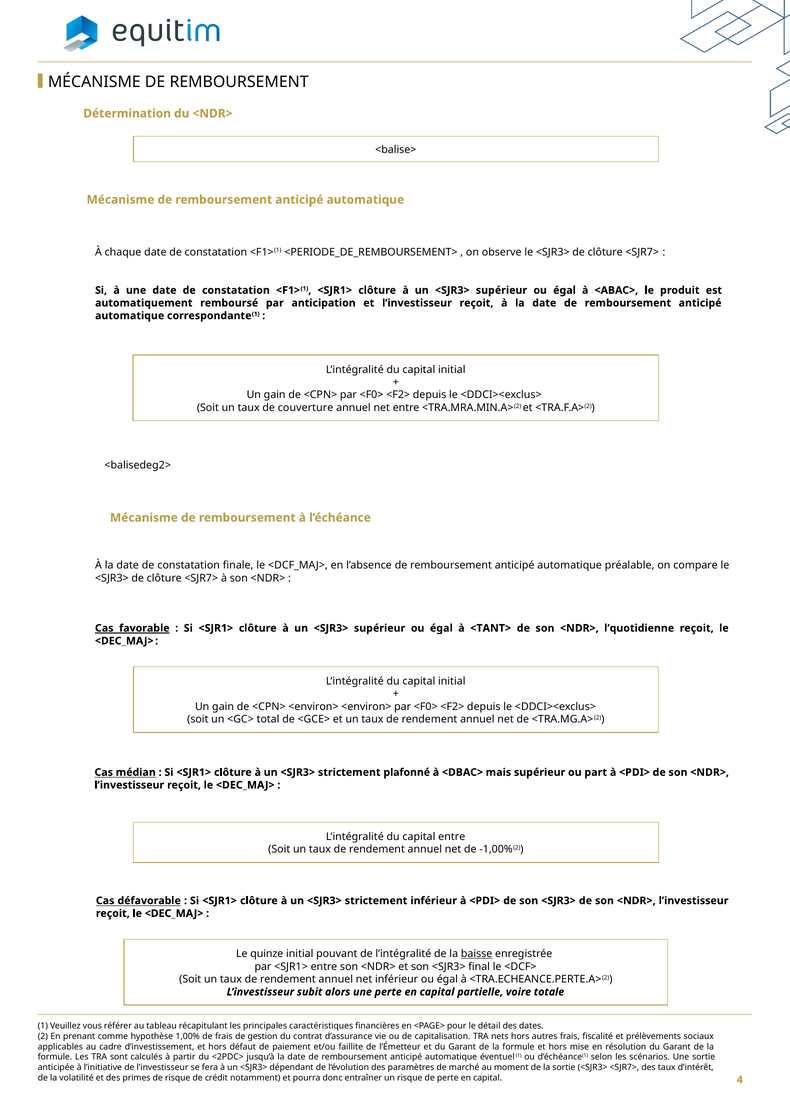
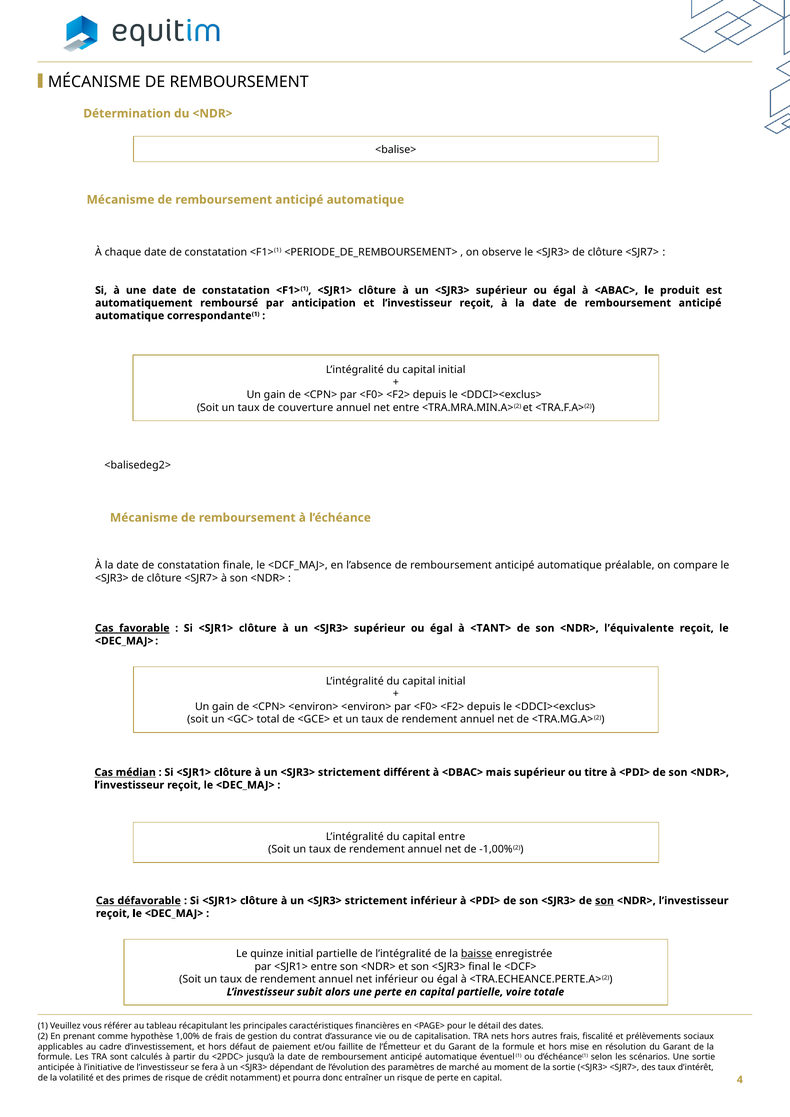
l’quotidienne: l’quotidienne -> l’équivalente (639, 628)
plafonné: plafonné -> différent (407, 773)
part: part -> titre (596, 773)
son underline: none -> present (604, 901)
initial pouvant: pouvant -> partielle (337, 954)
